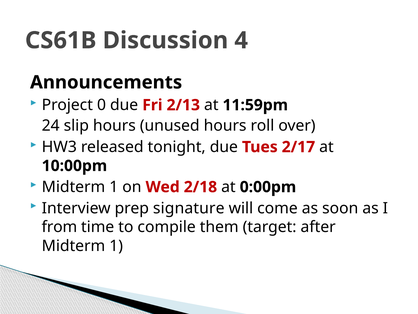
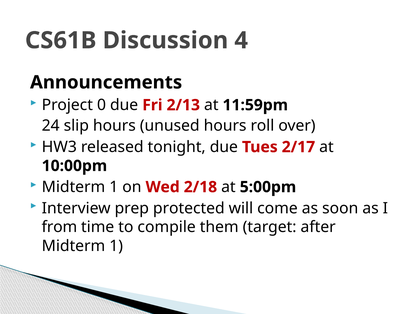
0:00pm: 0:00pm -> 5:00pm (268, 187)
signature: signature -> protected (189, 208)
